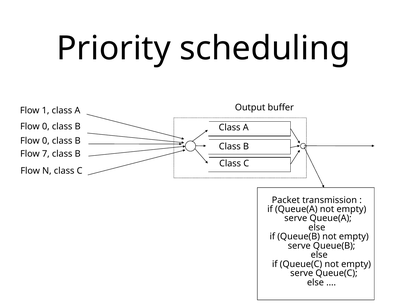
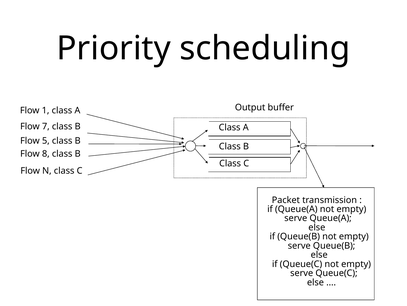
0: 0 -> 7 (46, 126)
0: 0 -> 5 (46, 141)
7: 7 -> 8 (46, 153)
